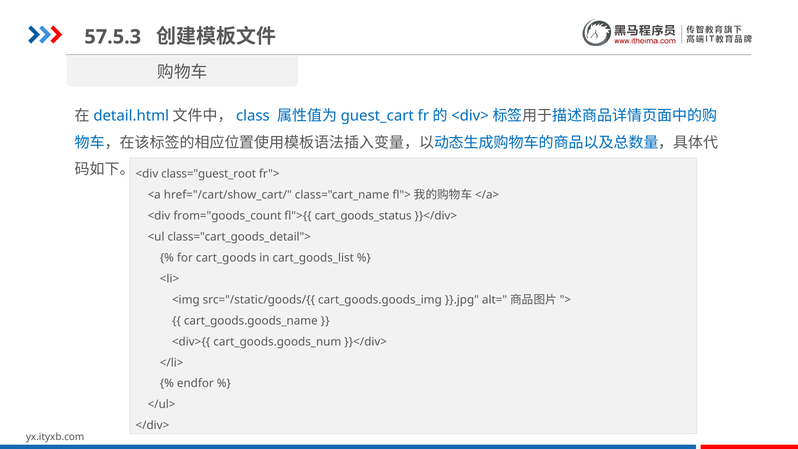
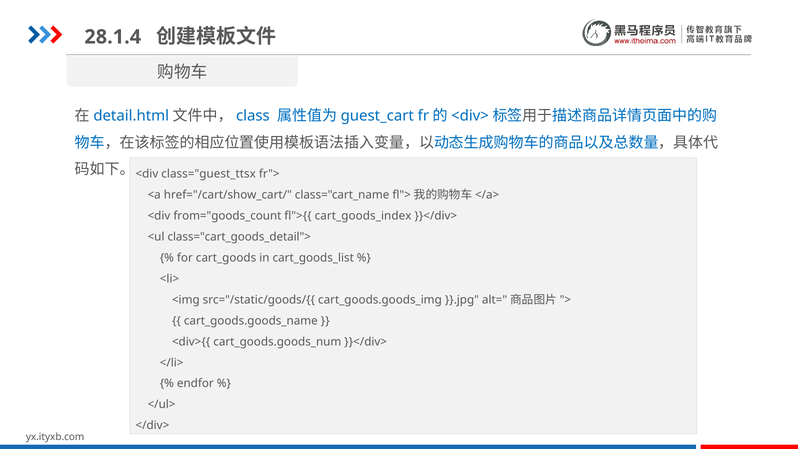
57.5.3: 57.5.3 -> 28.1.4 (113, 37)
class="guest_root: class="guest_root -> class="guest_ttsx (209, 174)
cart_goods_status: cart_goods_status -> cart_goods_index (363, 216)
